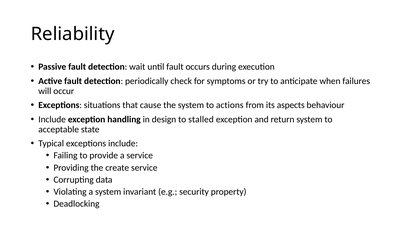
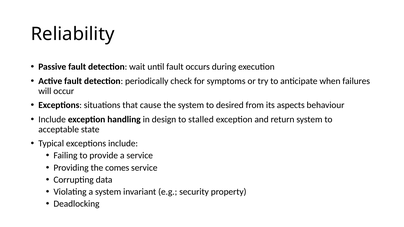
actions: actions -> desired (230, 105)
create: create -> comes (117, 168)
